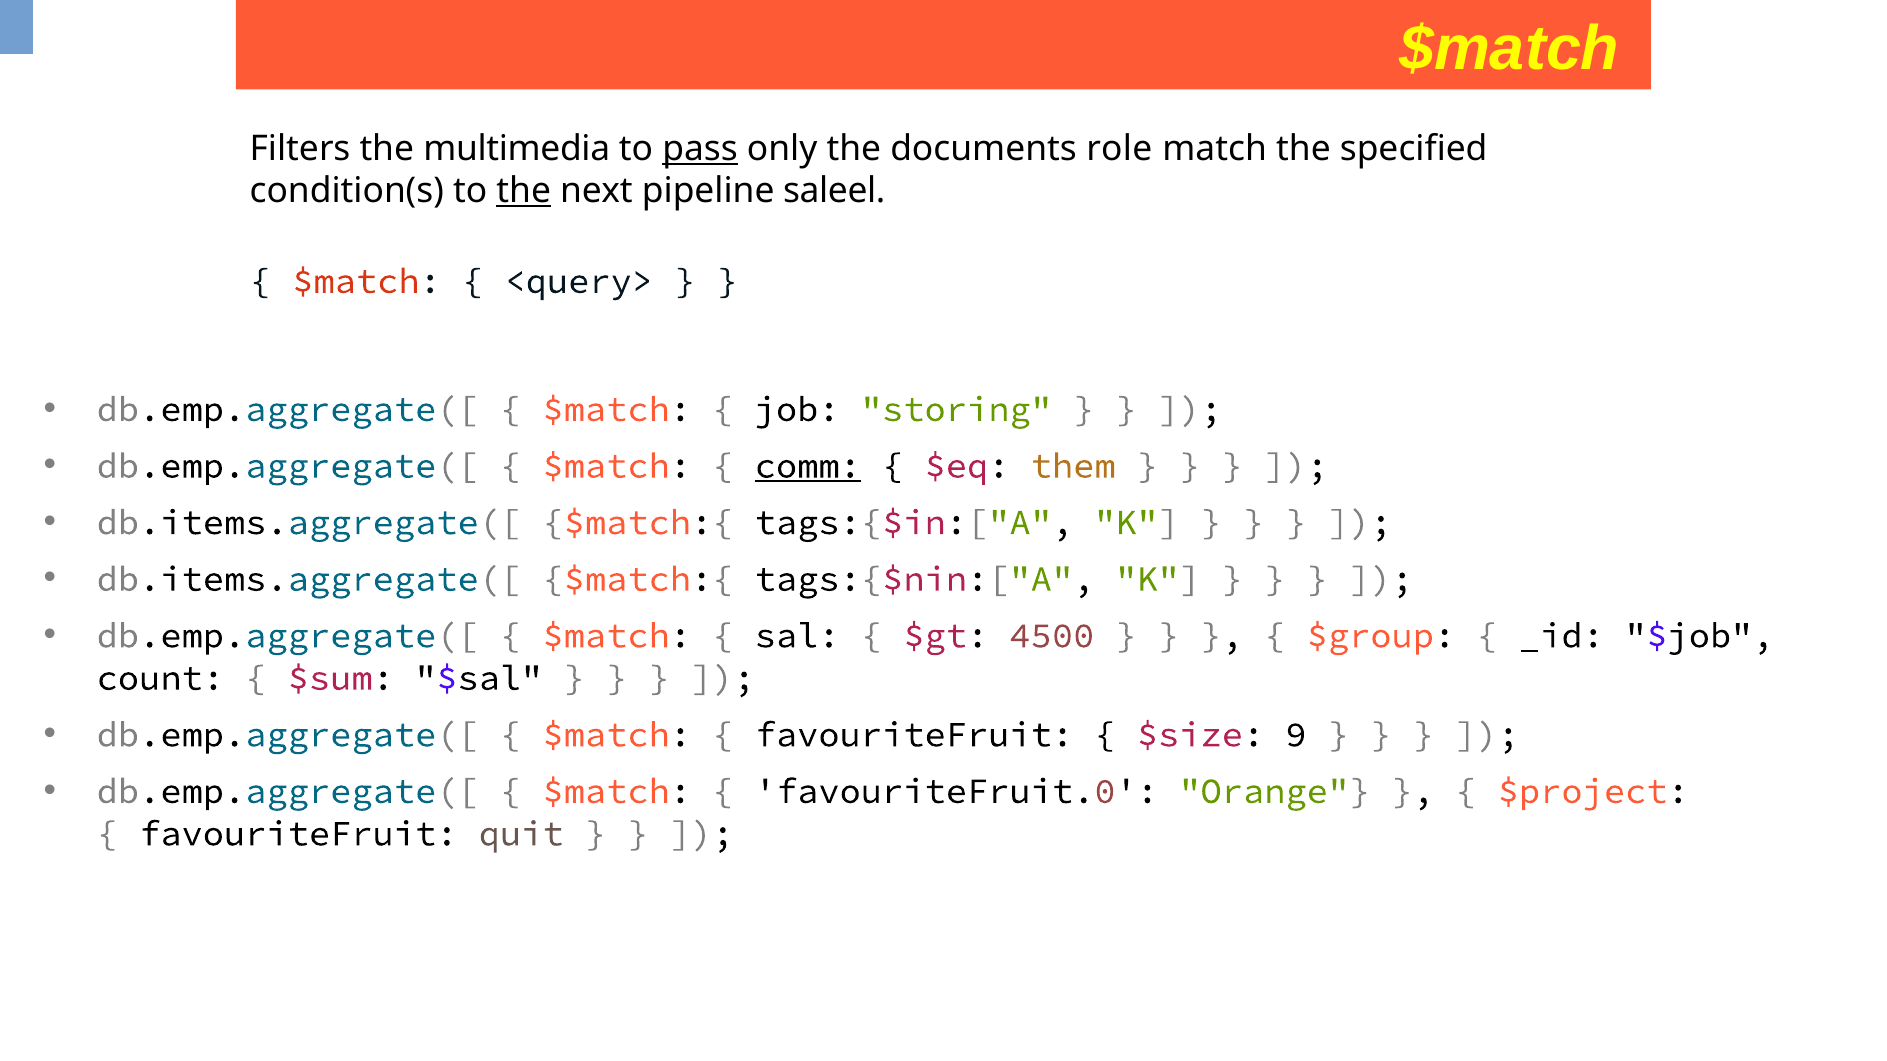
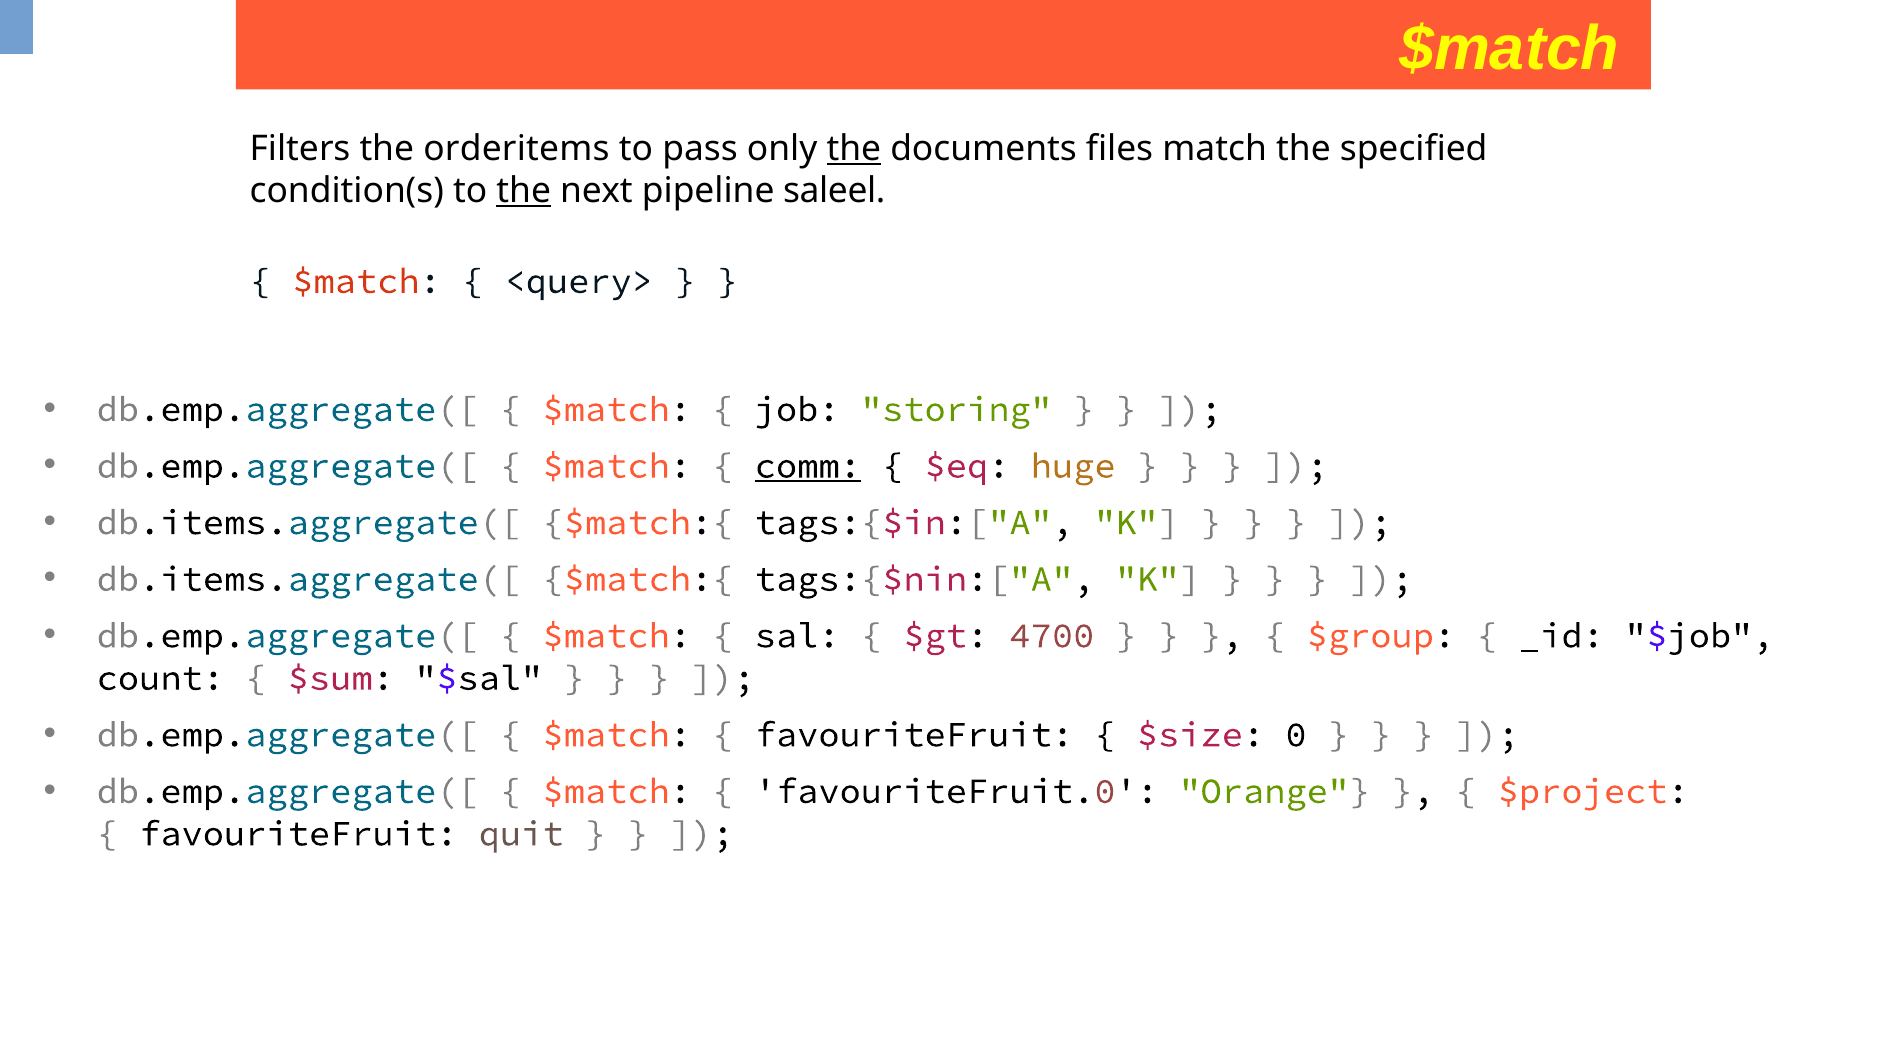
multimedia: multimedia -> orderitems (516, 149)
pass underline: present -> none (700, 149)
the underline: none -> present (854, 149)
role: role -> files (1120, 149)
them: them -> huge (1073, 466)
4500: 4500 -> 4700 (1052, 636)
9: 9 -> 0 (1296, 735)
